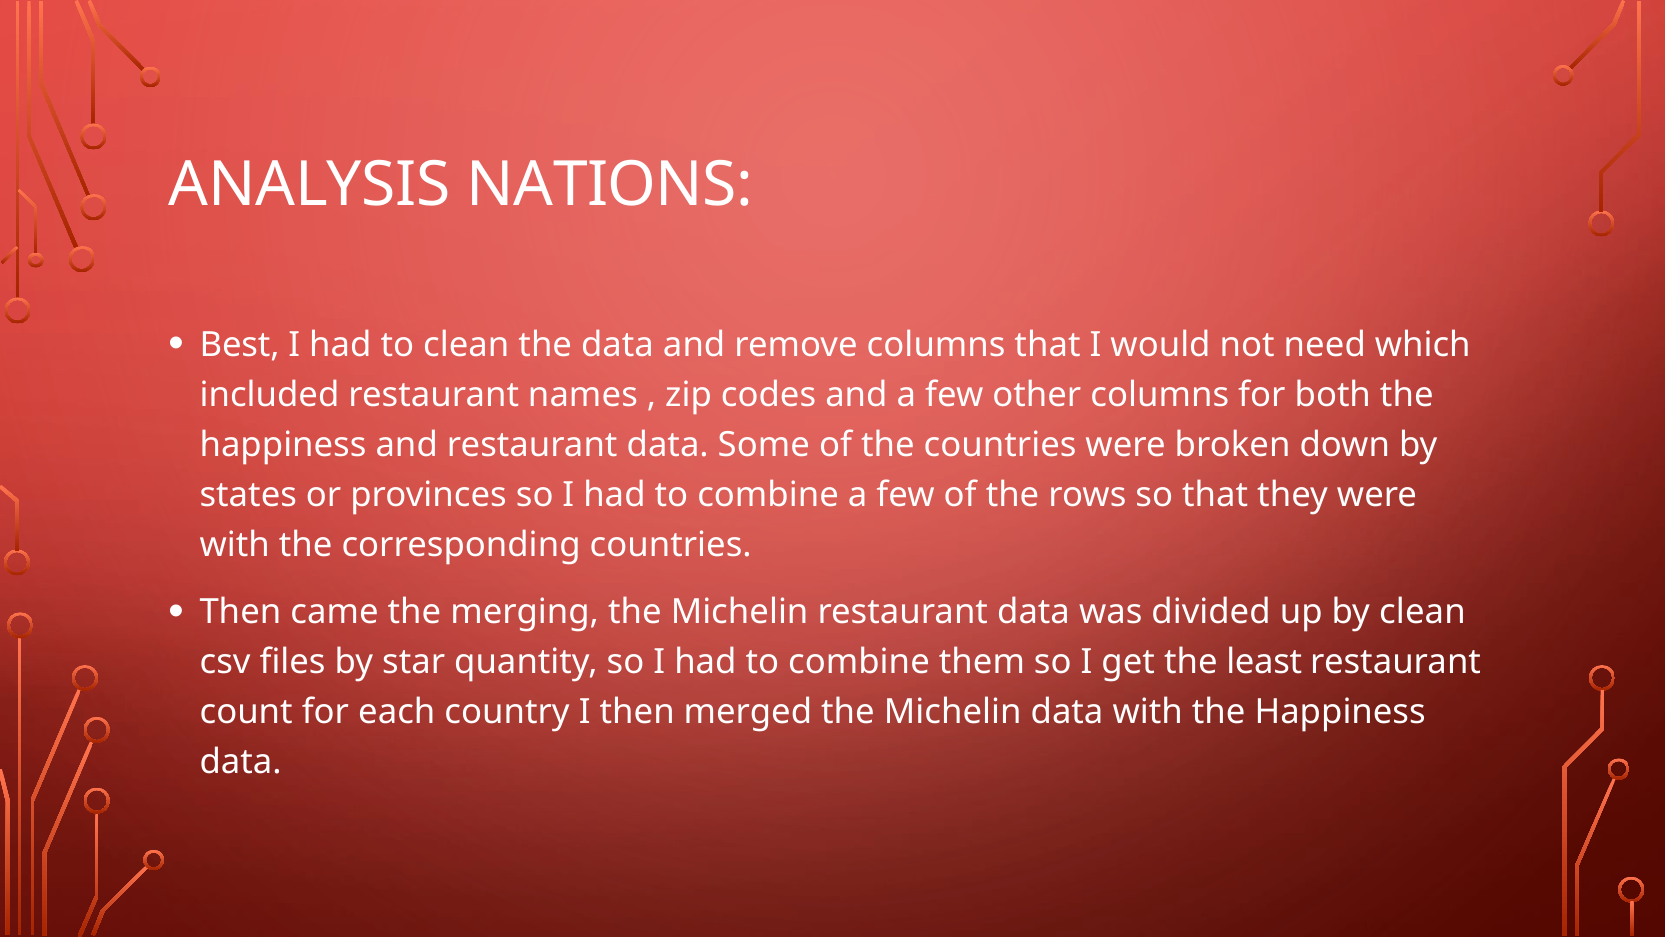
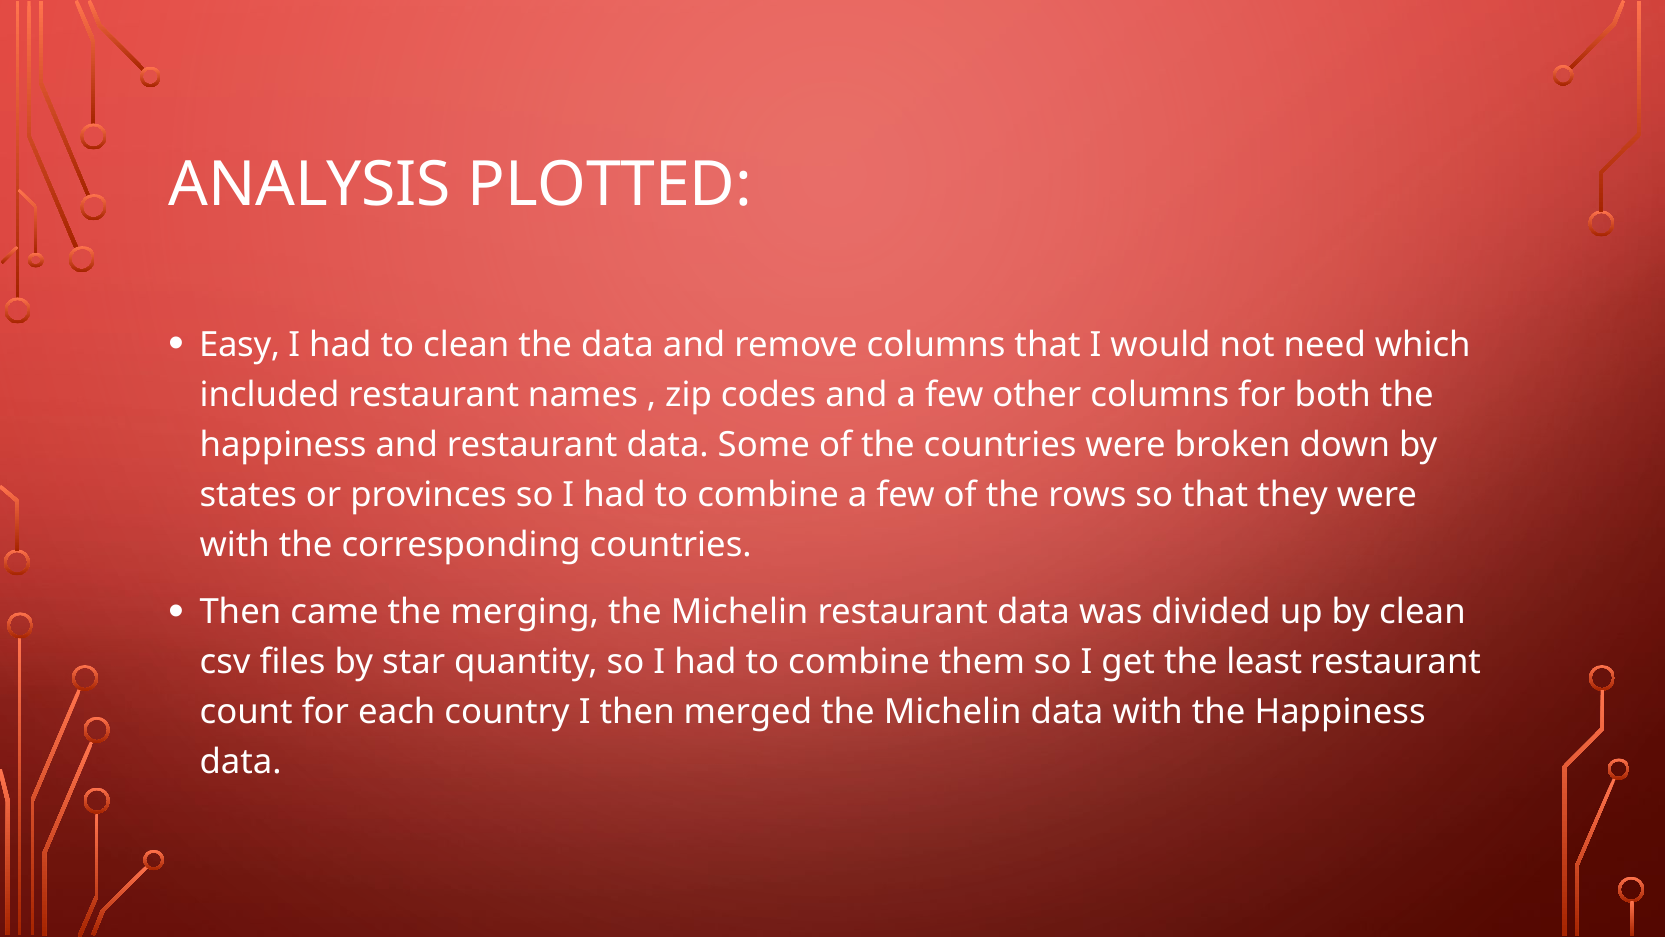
NATIONS: NATIONS -> PLOTTED (610, 185)
Best: Best -> Easy (240, 345)
